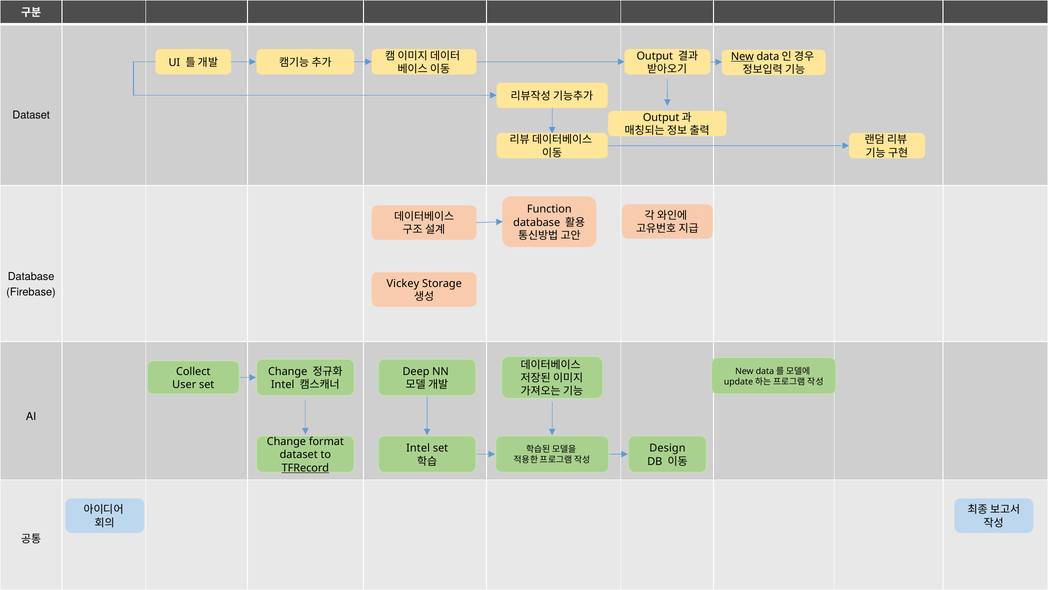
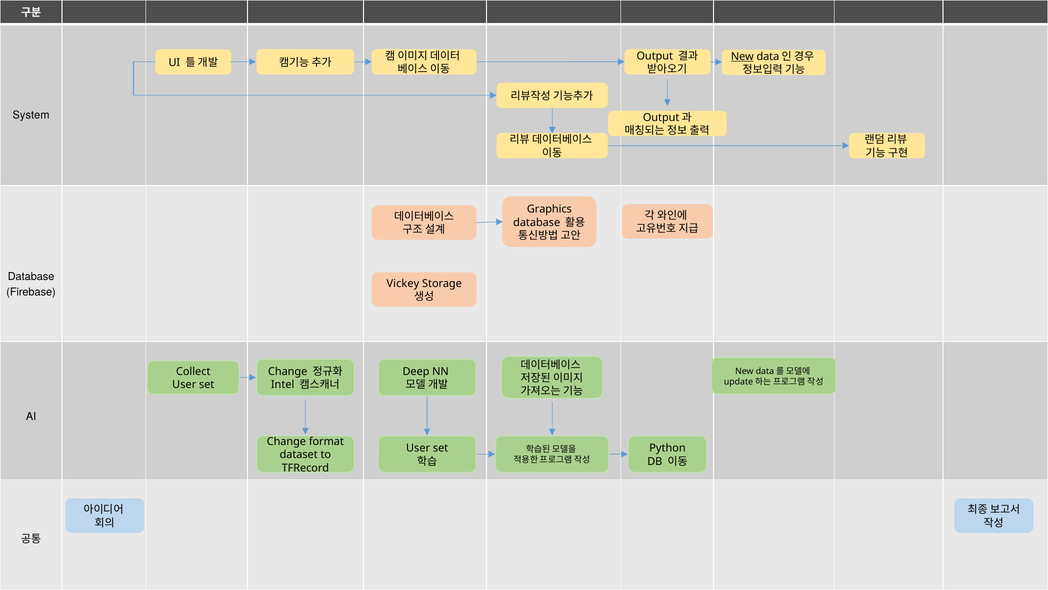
Dataset: Dataset -> System (31, 115)
Function: Function -> Graphics (549, 209)
Intel: Intel -> User (418, 448)
Design: Design -> Python (667, 448)
TFRecord underline: present -> none (305, 468)
